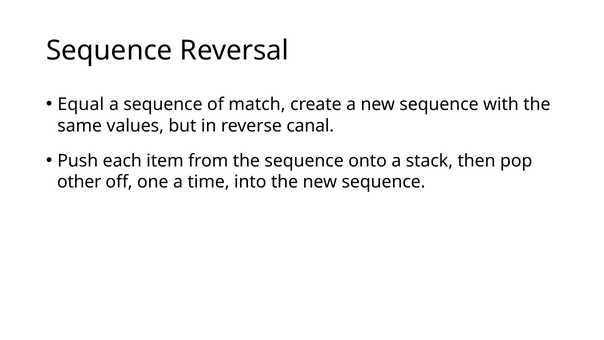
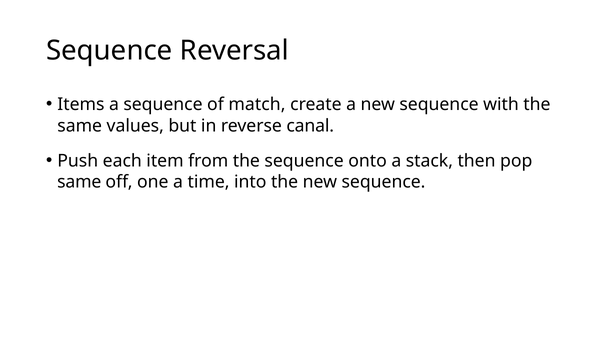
Equal: Equal -> Items (81, 105)
other: other -> same (79, 182)
